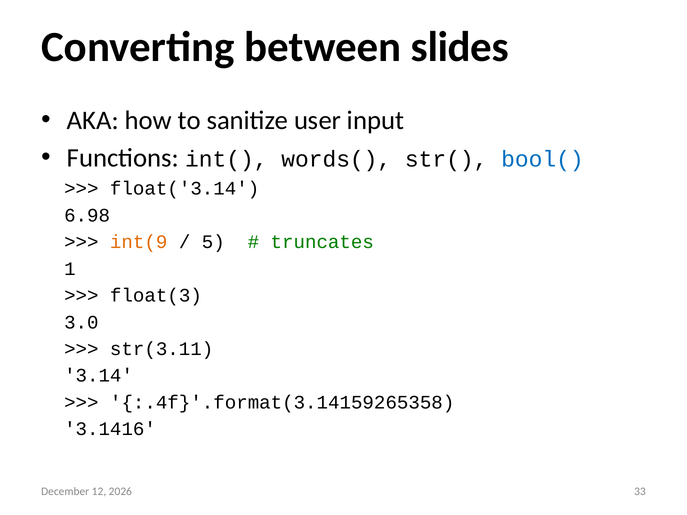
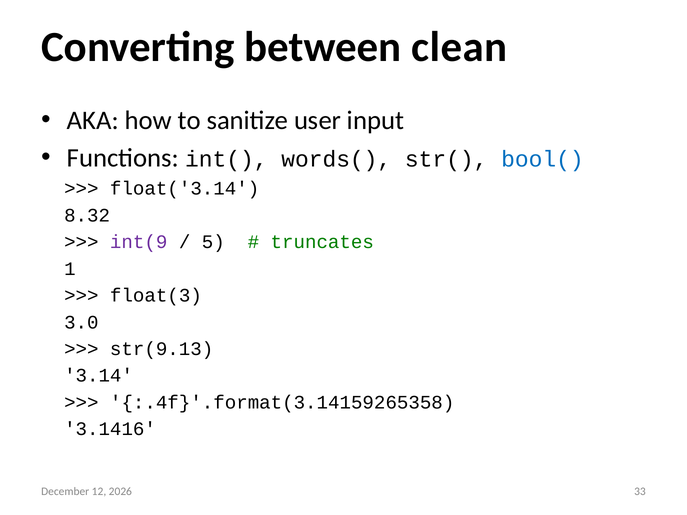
slides: slides -> clean (459, 47)
6.98: 6.98 -> 8.32 (87, 215)
int(9 colour: orange -> purple (139, 242)
str(3.11: str(3.11 -> str(9.13 (162, 349)
